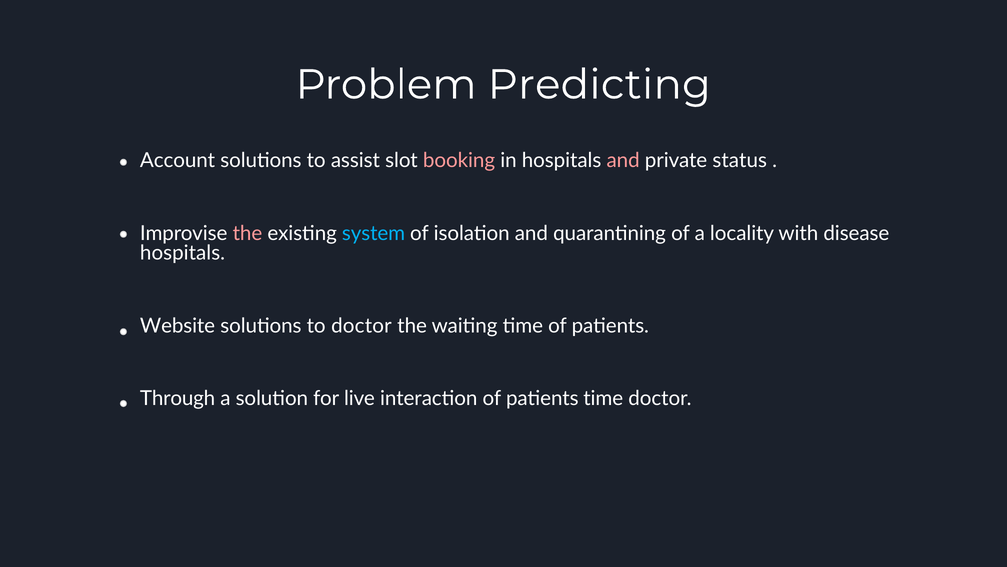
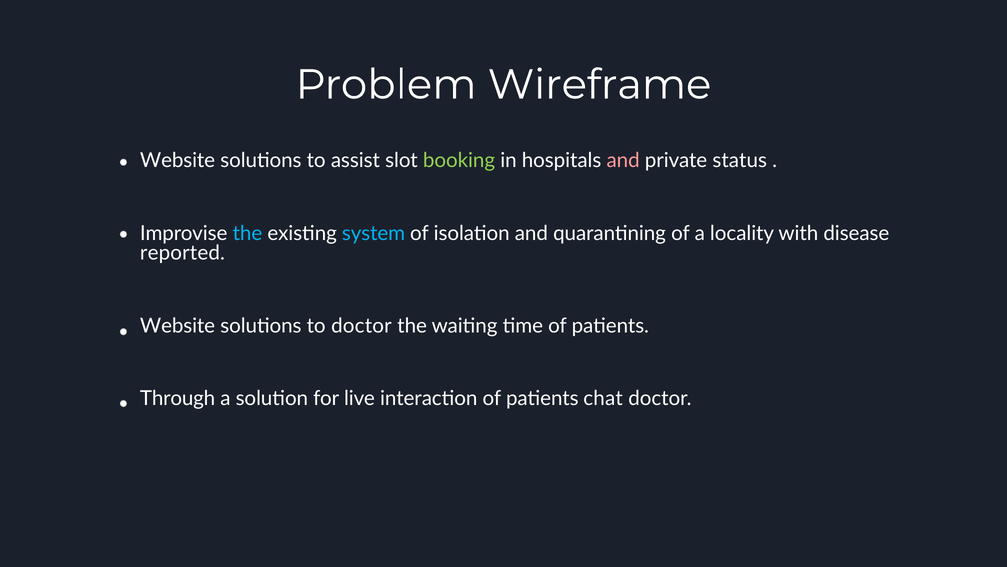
Predicting: Predicting -> Wireframe (599, 85)
Account: Account -> Website (178, 160)
booking colour: pink -> light green (459, 160)
the colour: pink -> light blue (247, 233)
hospitals: hospitals -> reported (182, 253)
patients time: time -> chat (603, 398)
